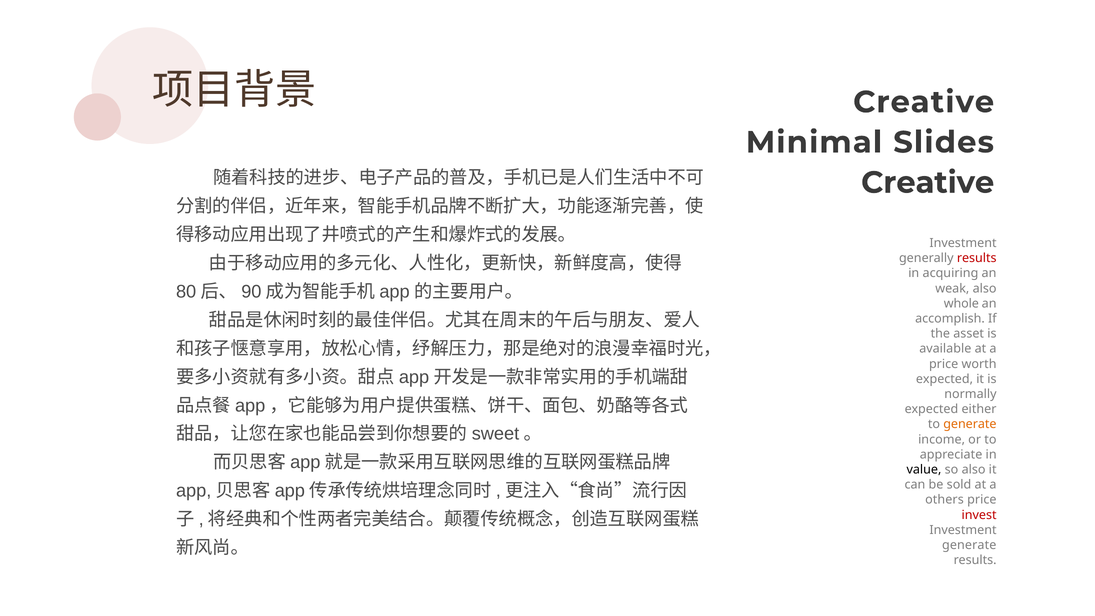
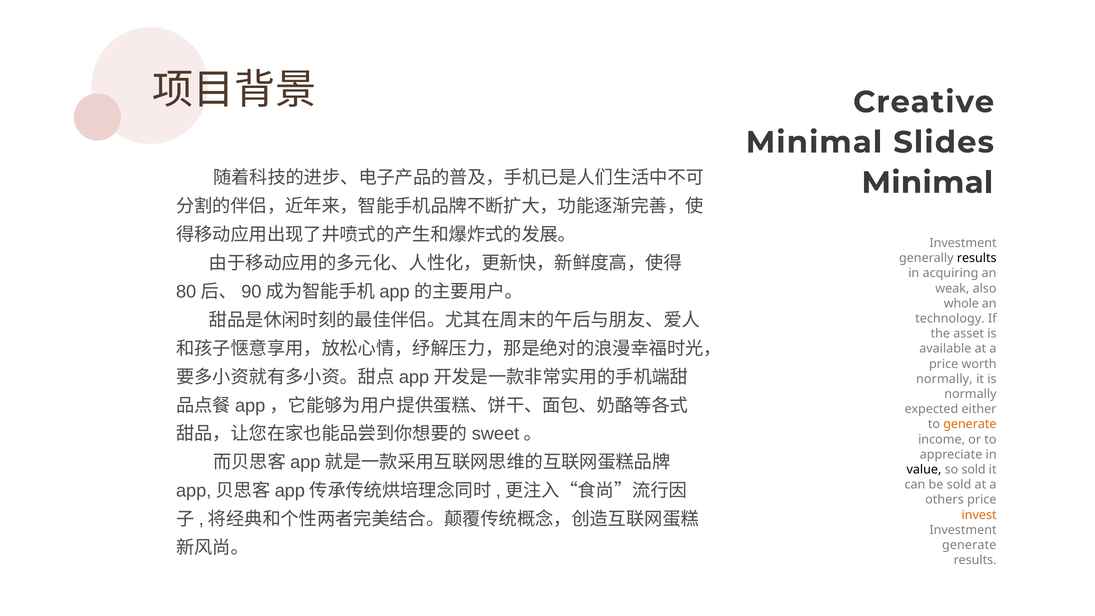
Creative: Creative -> Minimal (927, 183)
results colour: red -> black (977, 258)
accomplish: accomplish -> technology (950, 319)
expected: expected -> normally (944, 379)
so also: also -> sold (974, 470)
invest colour: red -> orange (979, 515)
